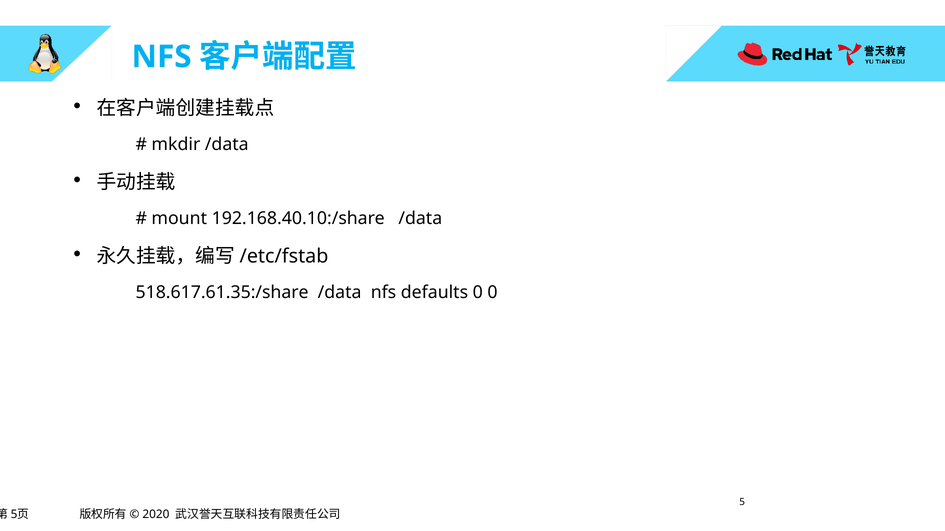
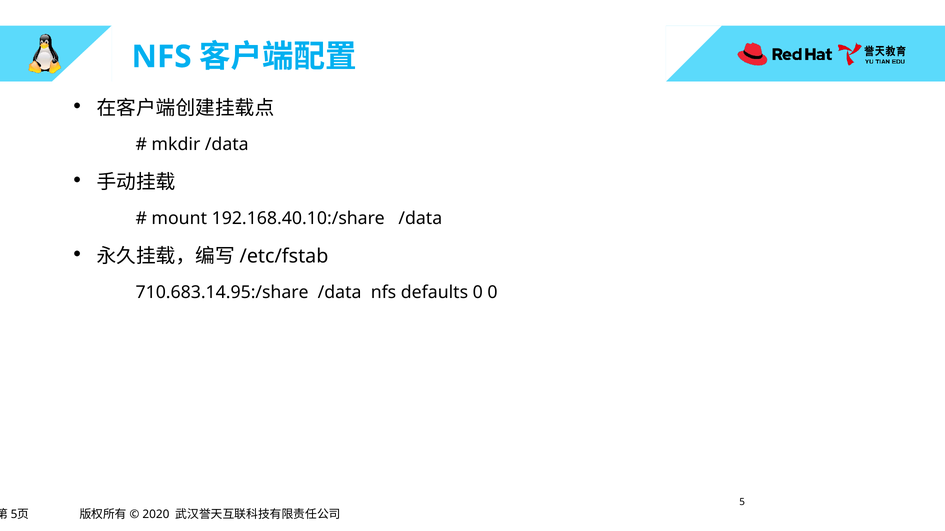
518.617.61.35:/share: 518.617.61.35:/share -> 710.683.14.95:/share (222, 293)
